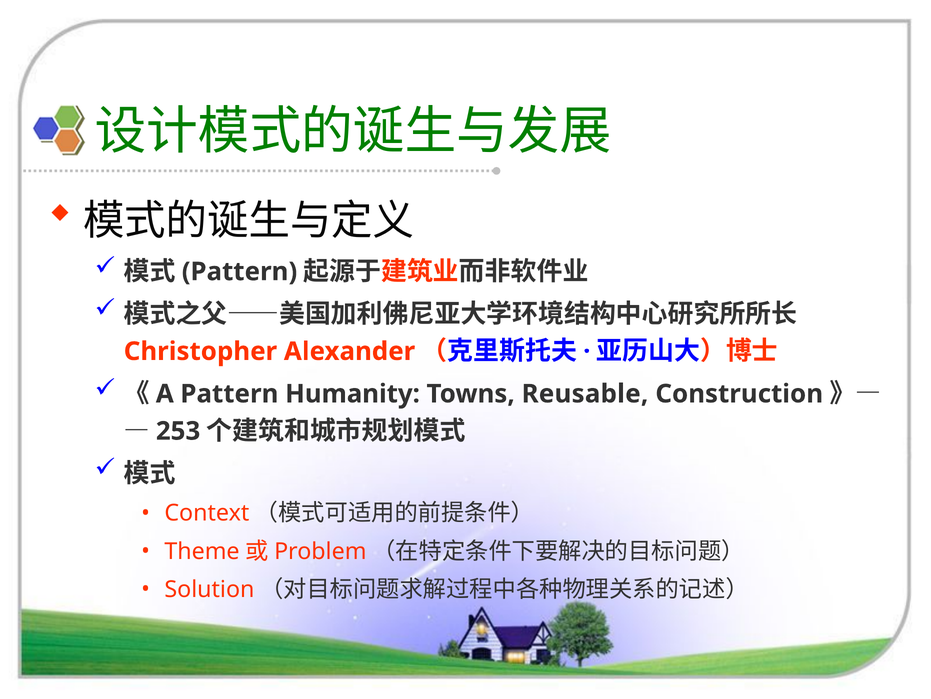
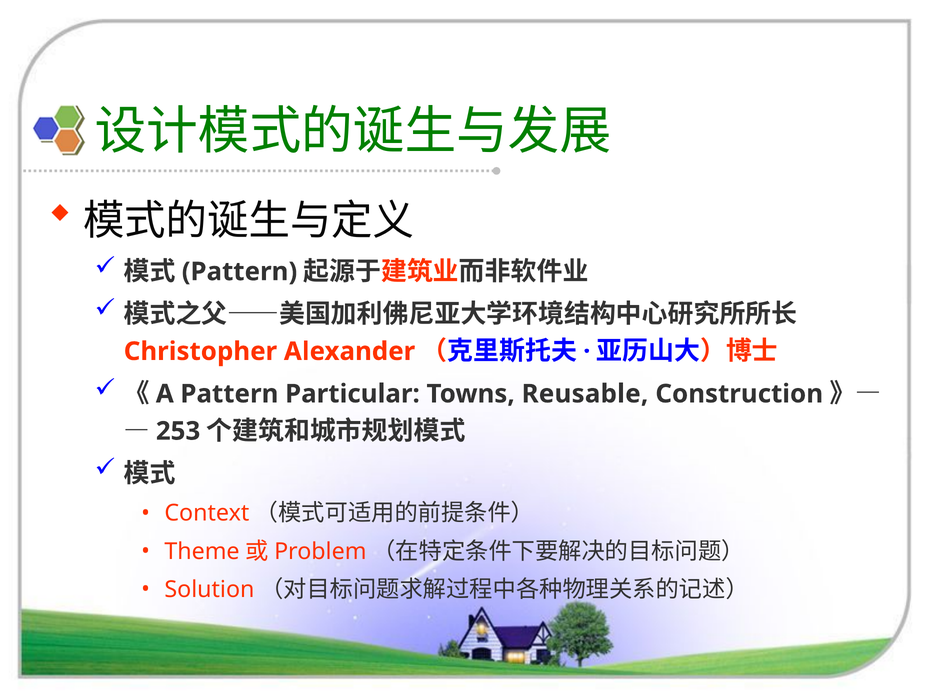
Humanity: Humanity -> Particular (352, 393)
